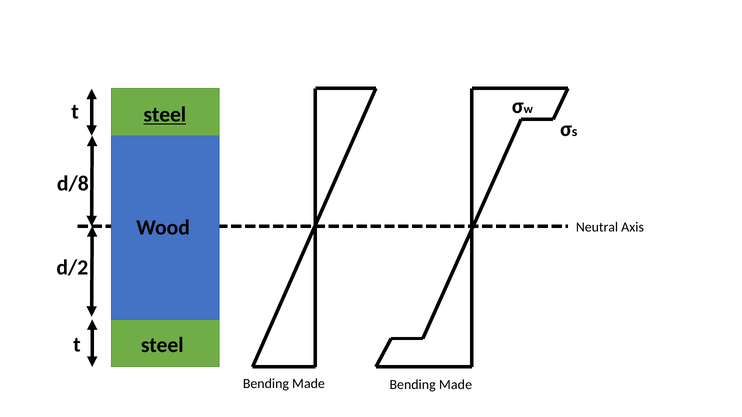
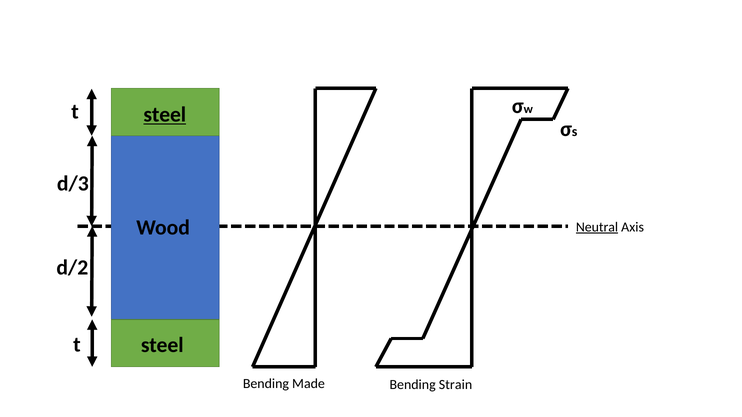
d/8: d/8 -> d/3 (73, 184)
Neutral underline: none -> present (597, 227)
Made: Made -> Strain (456, 385)
